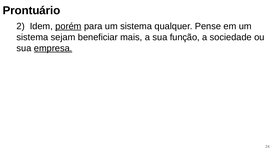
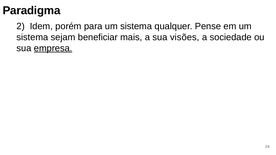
Prontuário: Prontuário -> Paradigma (32, 10)
porém underline: present -> none (68, 26)
função: função -> visões (185, 37)
